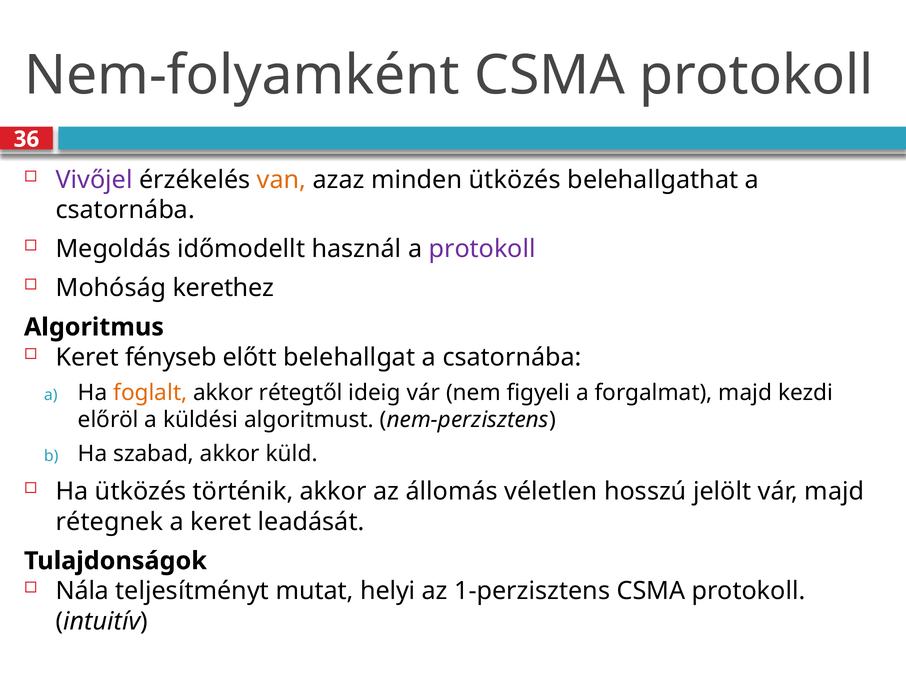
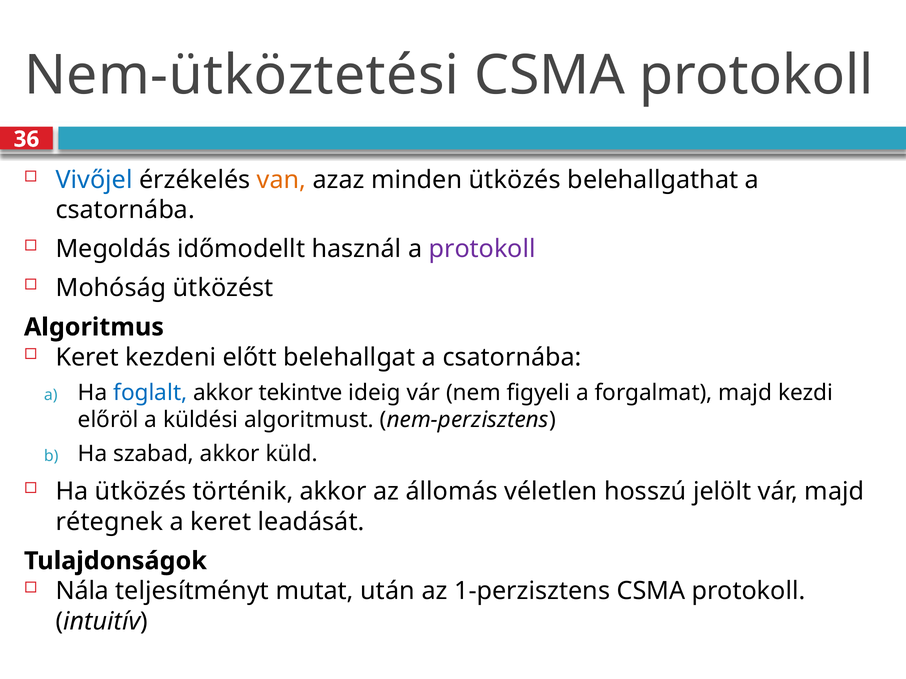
Nem-folyamként: Nem-folyamként -> Nem-ütköztetési (242, 76)
Vivőjel colour: purple -> blue (94, 180)
kerethez: kerethez -> ütközést (223, 288)
fényseb: fényseb -> kezdeni (171, 358)
foglalt colour: orange -> blue (150, 393)
rétegtől: rétegtől -> tekintve (301, 393)
helyi: helyi -> után (388, 592)
